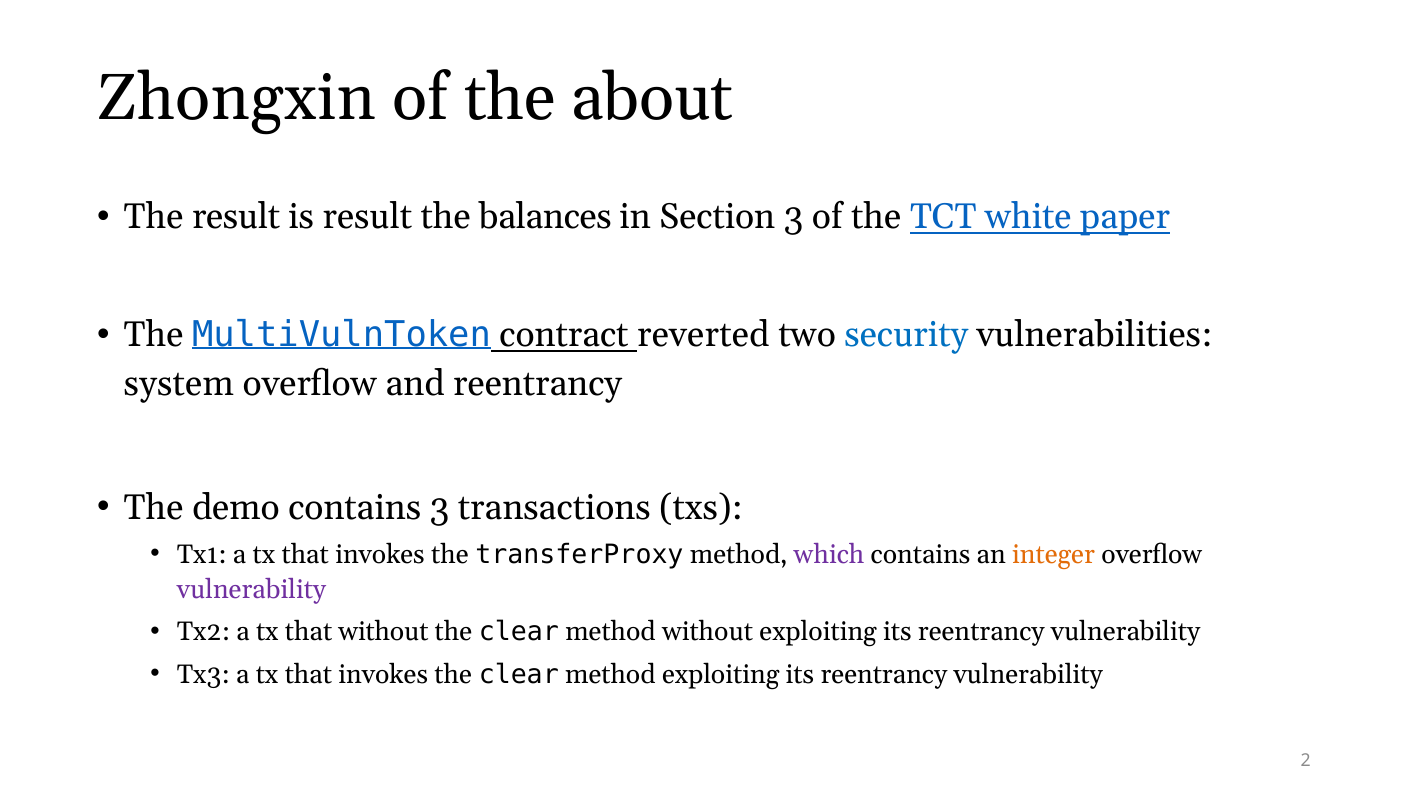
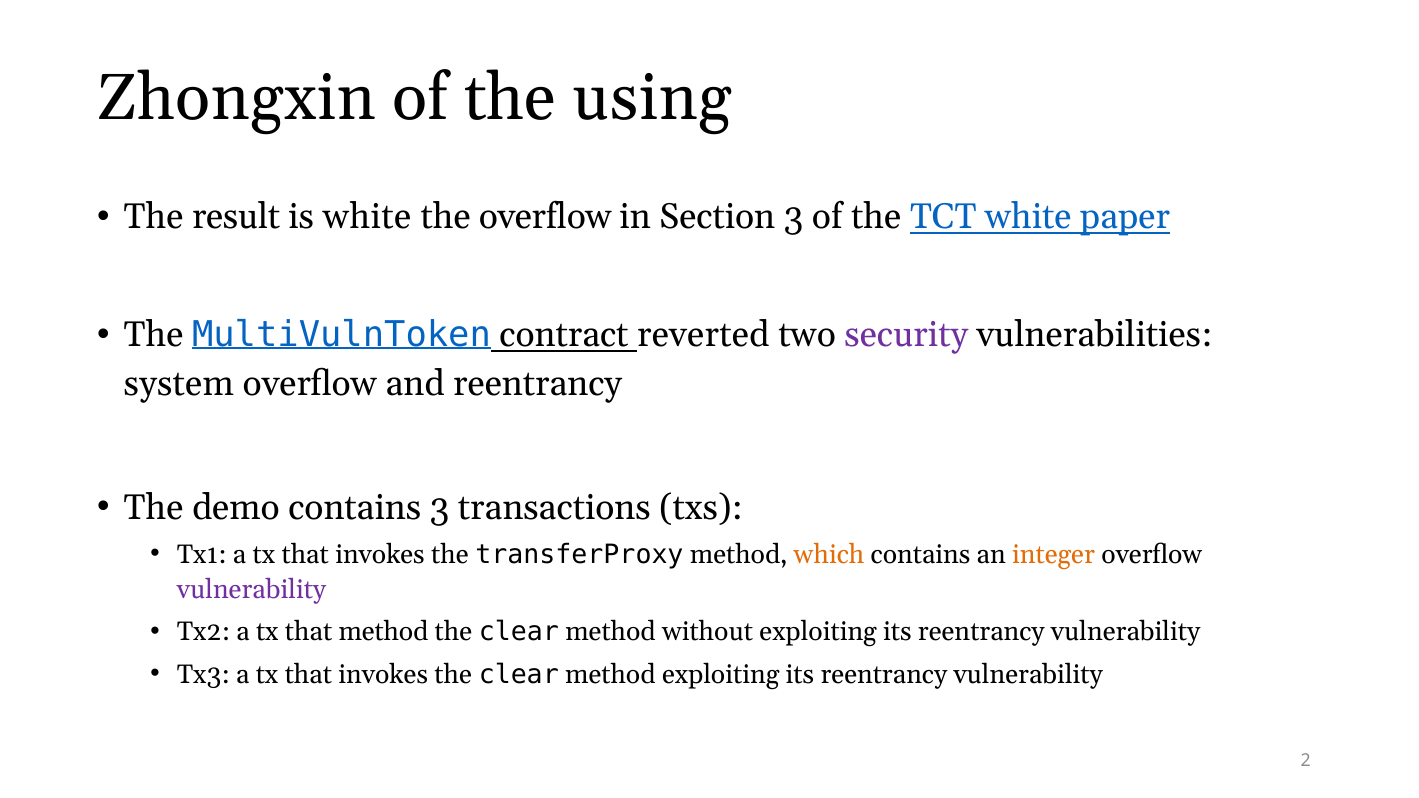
about: about -> using (652, 98)
is result: result -> white (367, 217)
the balances: balances -> overflow (545, 217)
security colour: blue -> purple (906, 335)
which colour: purple -> orange (829, 555)
that without: without -> method (384, 632)
